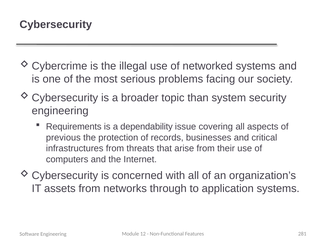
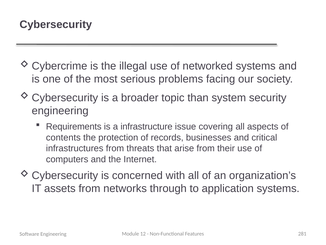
dependability: dependability -> infrastructure (147, 126)
previous: previous -> contents (63, 137)
